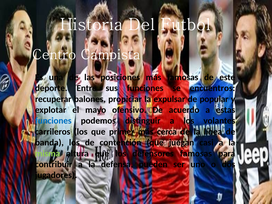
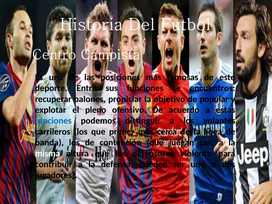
expulsar: expulsar -> objetivo (169, 99)
mayo: mayo -> pleno (96, 110)
misma colour: light green -> white (48, 153)
defensores famosas: famosas -> violento (196, 153)
